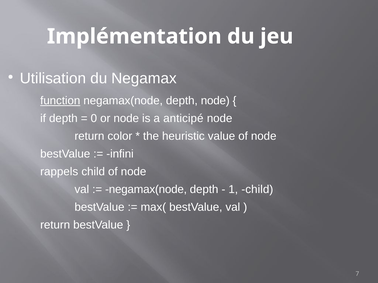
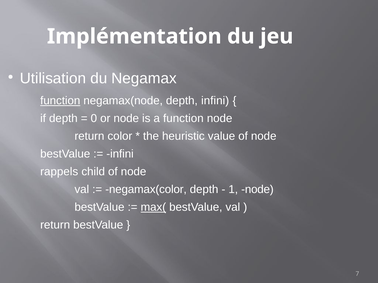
depth node: node -> infini (215, 101)
a anticipé: anticipé -> function (183, 119)
negamax(node: negamax(node -> negamax(color (146, 190)
1 child: child -> node (257, 190)
max( underline: none -> present (153, 207)
